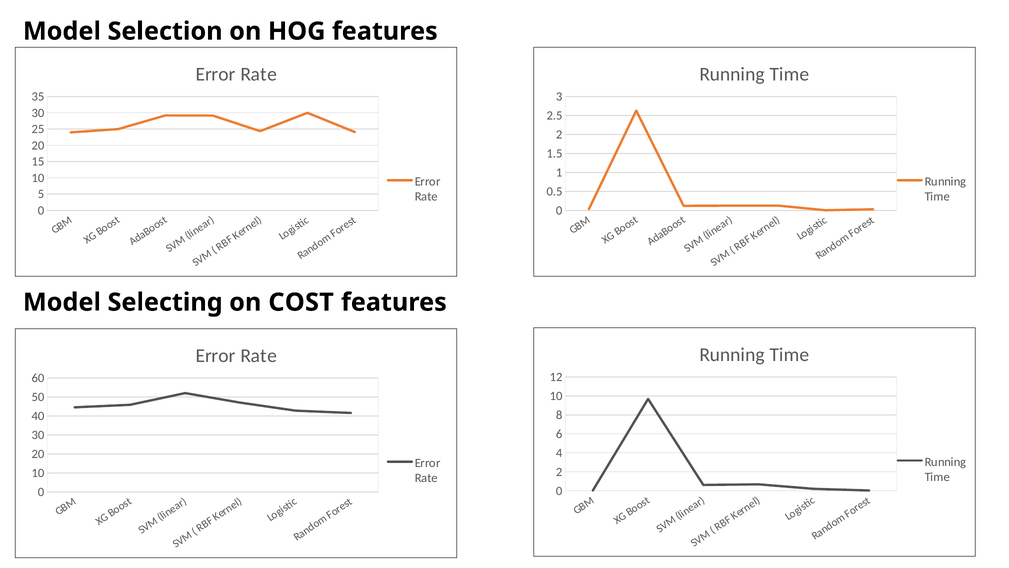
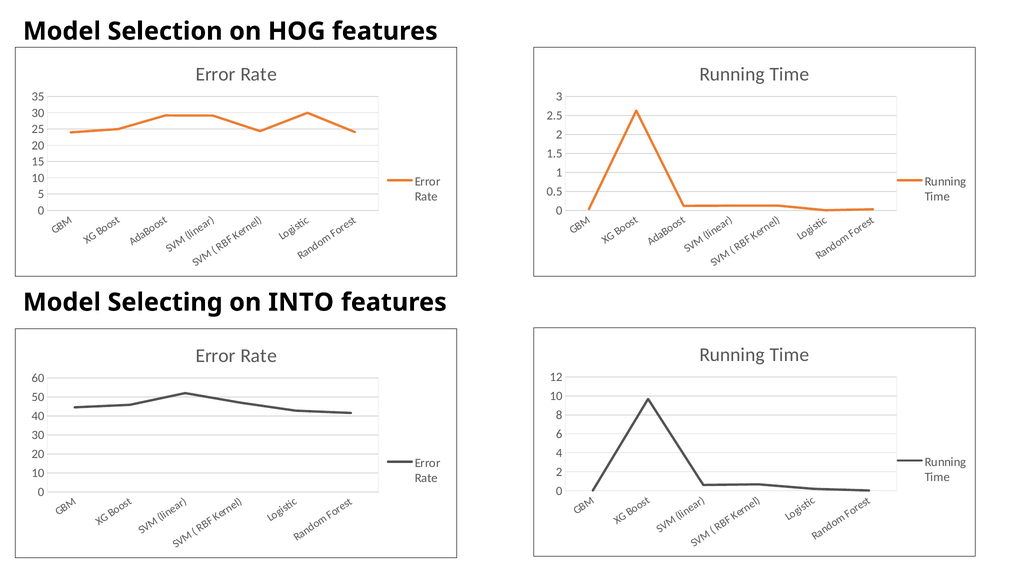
COST: COST -> INTO (301, 302)
